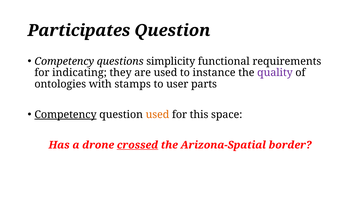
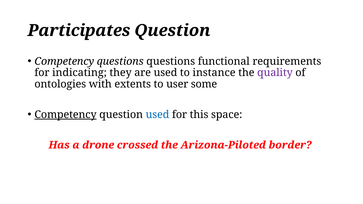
questions simplicity: simplicity -> questions (171, 61)
stamps: stamps -> extents (133, 84)
parts: parts -> some (204, 84)
used colour: orange -> blue (157, 115)
crossed underline: present -> none (138, 145)
Arizona-Spatial: Arizona-Spatial -> Arizona-Piloted (223, 145)
